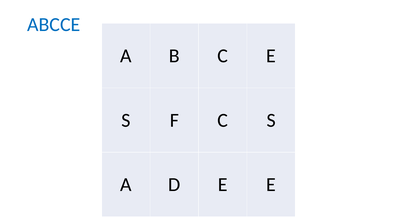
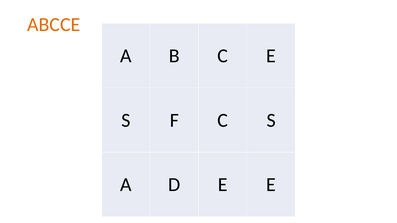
ABCCE colour: blue -> orange (54, 25)
